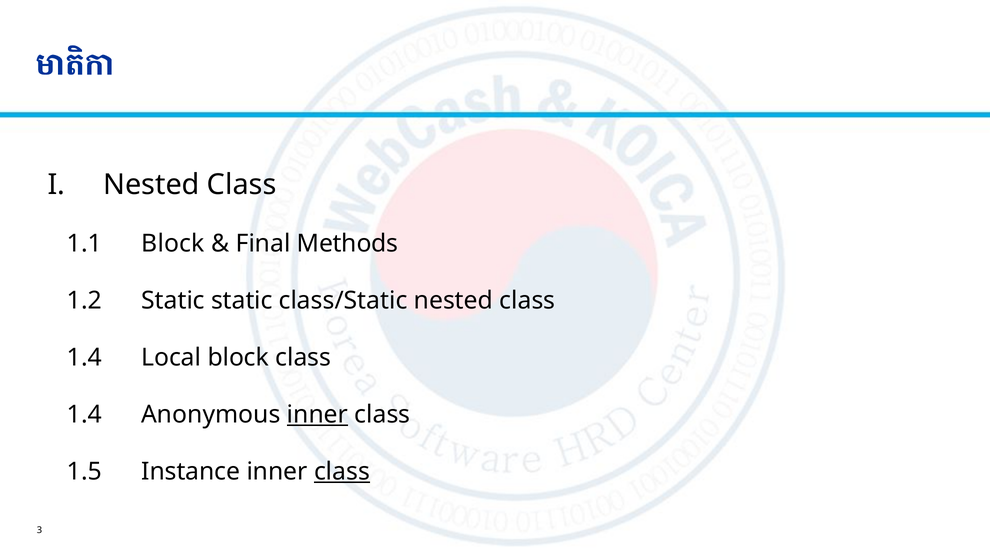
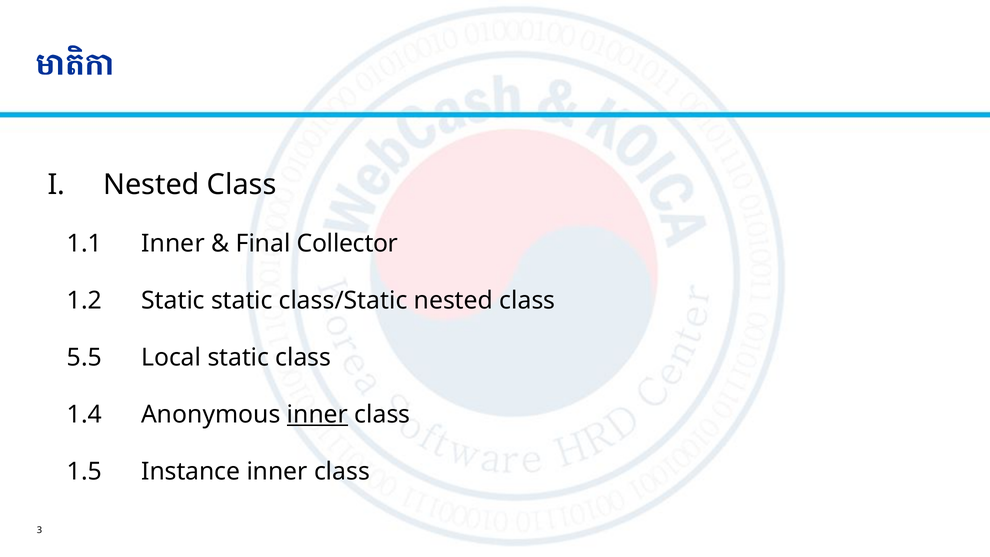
1.1 Block: Block -> Inner (173, 244)
Methods: Methods -> Collector (347, 244)
1.4: 1.4 -> 5.5 (84, 357)
Local block: block -> static (238, 357)
class underline: present -> none (342, 471)
